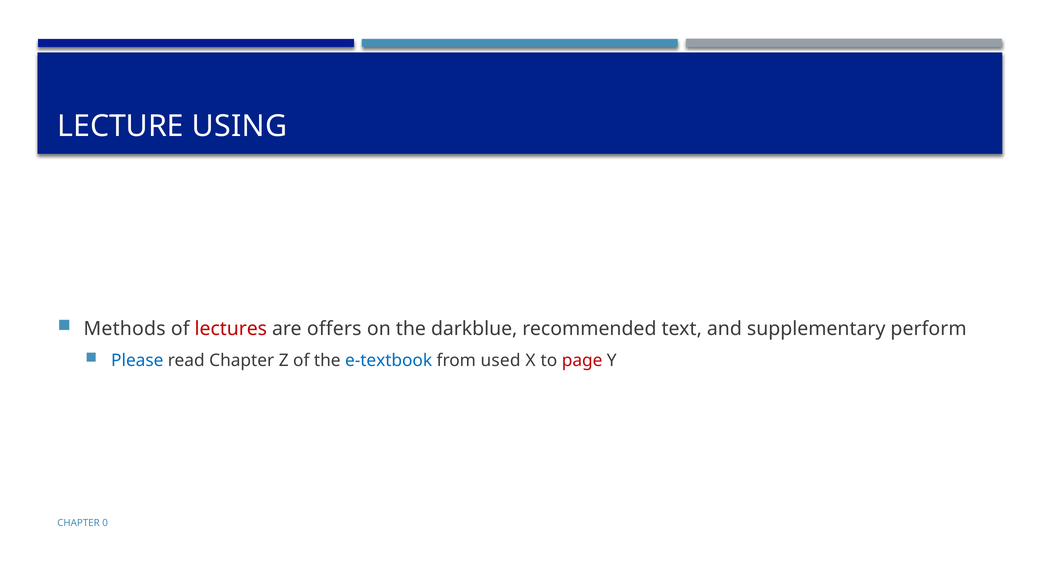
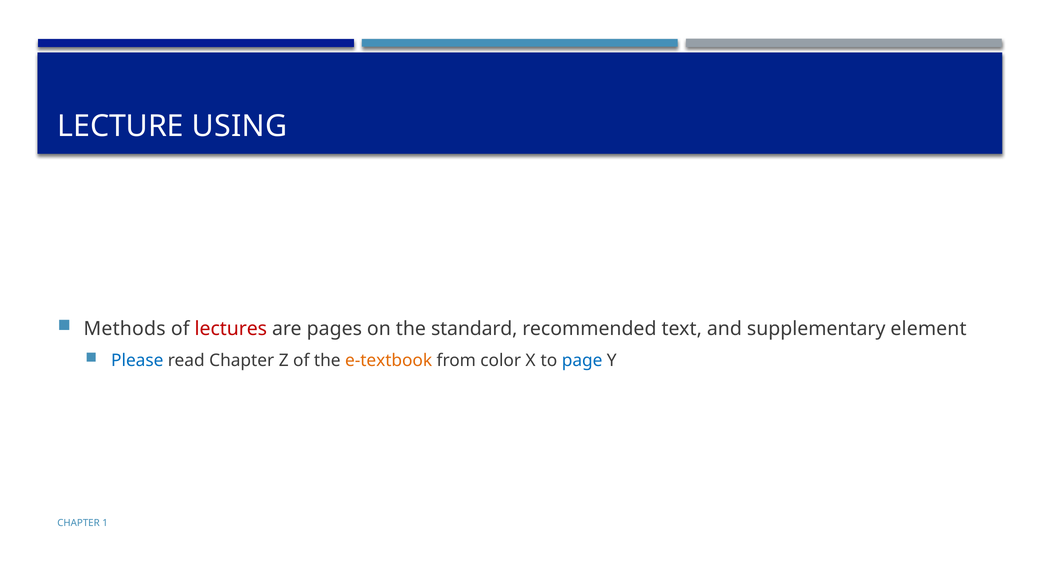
offers: offers -> pages (334, 329)
darkblue: darkblue -> standard (474, 329)
perform: perform -> element (929, 329)
e-textbook colour: blue -> orange (389, 361)
used: used -> color (501, 361)
page colour: red -> blue (582, 361)
0: 0 -> 1 (105, 523)
